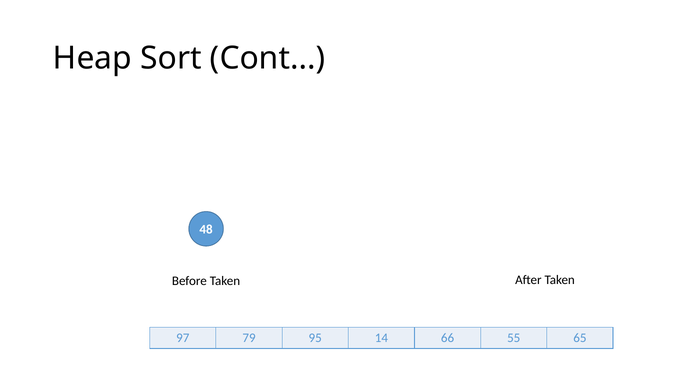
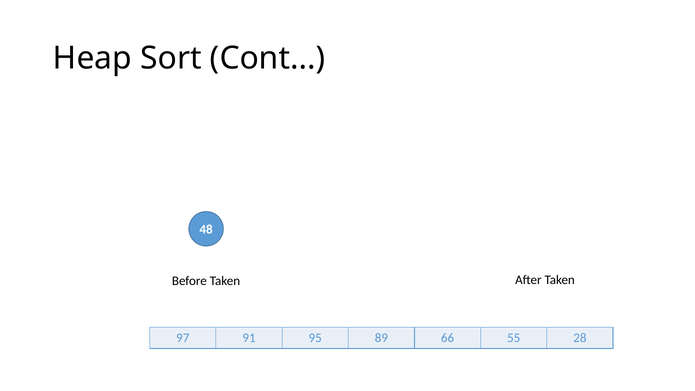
79: 79 -> 91 (249, 338)
14: 14 -> 89 (381, 338)
65: 65 -> 28 (580, 338)
